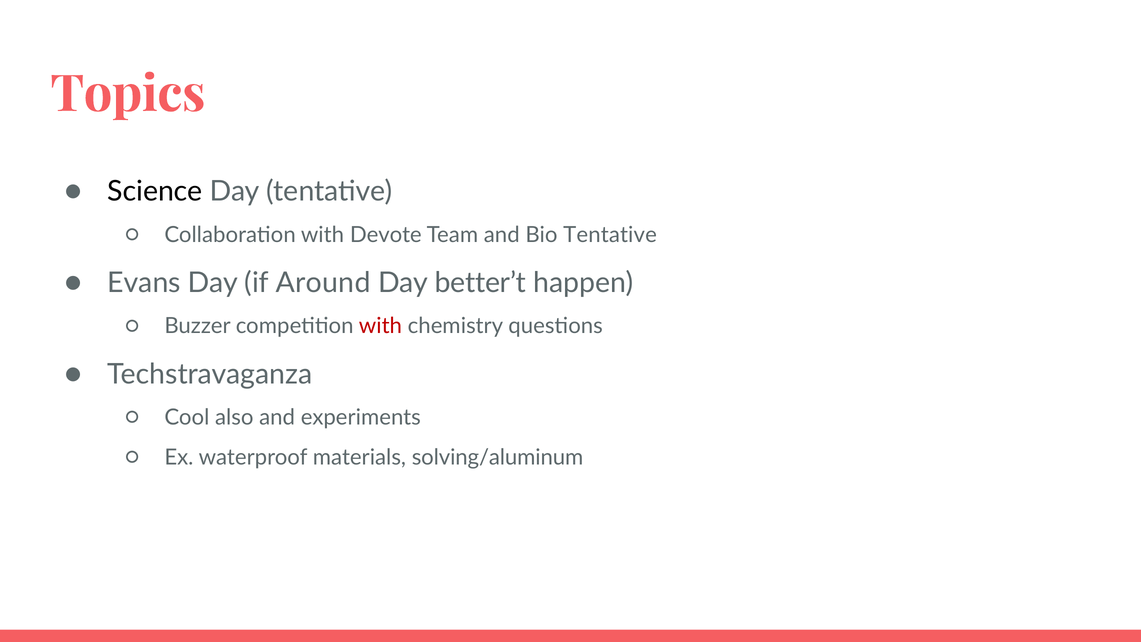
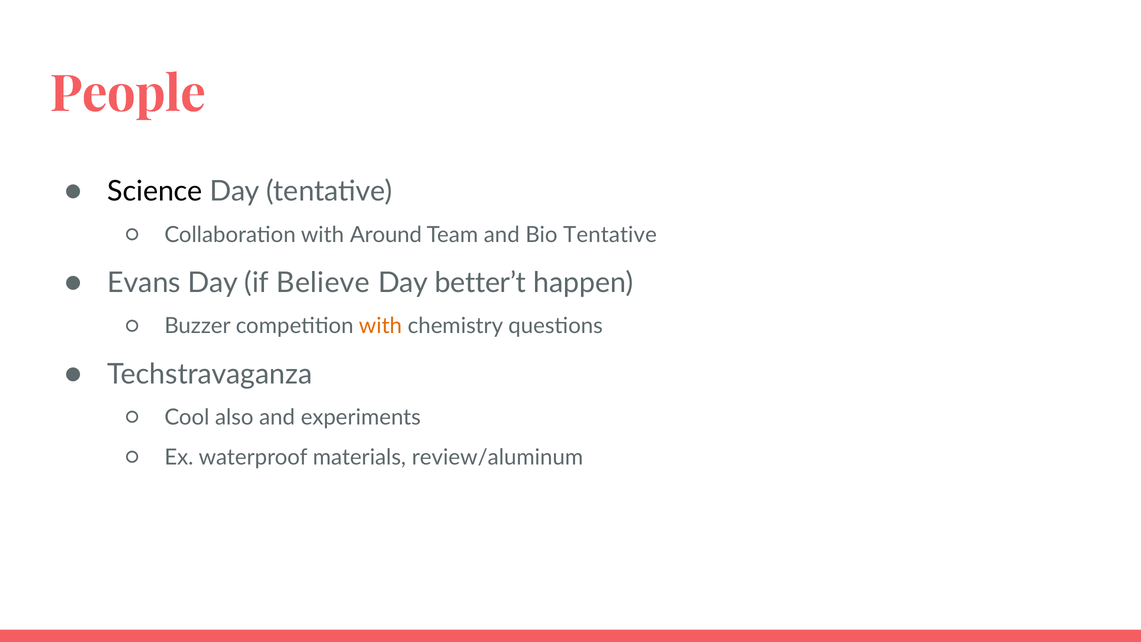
Topics: Topics -> People (128, 94)
Devote: Devote -> Around (386, 235)
Around: Around -> Believe (323, 283)
with colour: red -> orange (380, 326)
solving/aluminum: solving/aluminum -> review/aluminum (497, 457)
